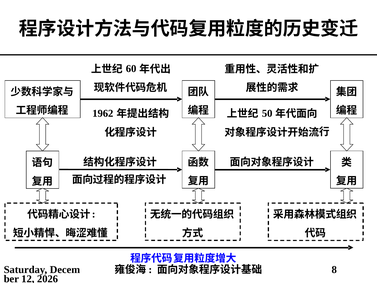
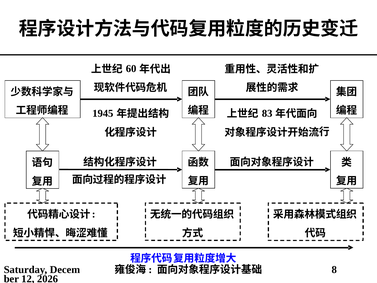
1962: 1962 -> 1945 (103, 113)
50: 50 -> 83 (267, 113)
